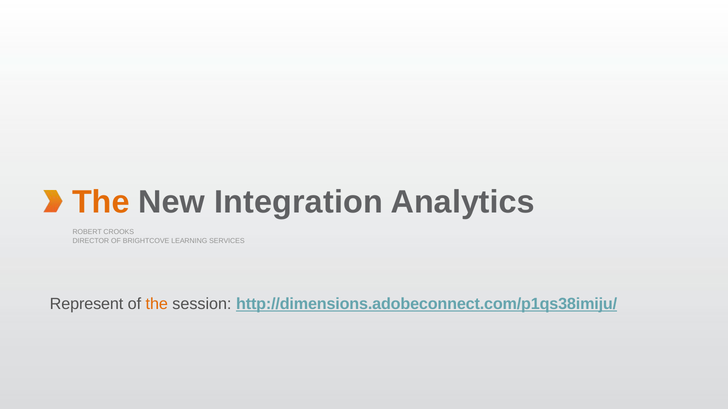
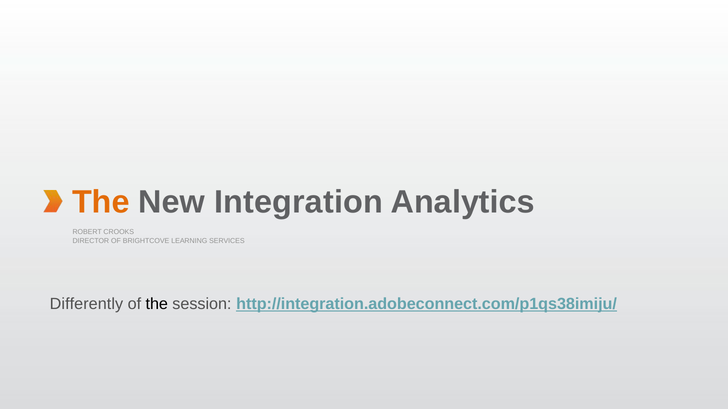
Represent: Represent -> Differently (86, 304)
the colour: orange -> black (157, 304)
http://dimensions.adobeconnect.com/p1qs38imiju/: http://dimensions.adobeconnect.com/p1qs38imiju/ -> http://integration.adobeconnect.com/p1qs38imiju/ (427, 304)
